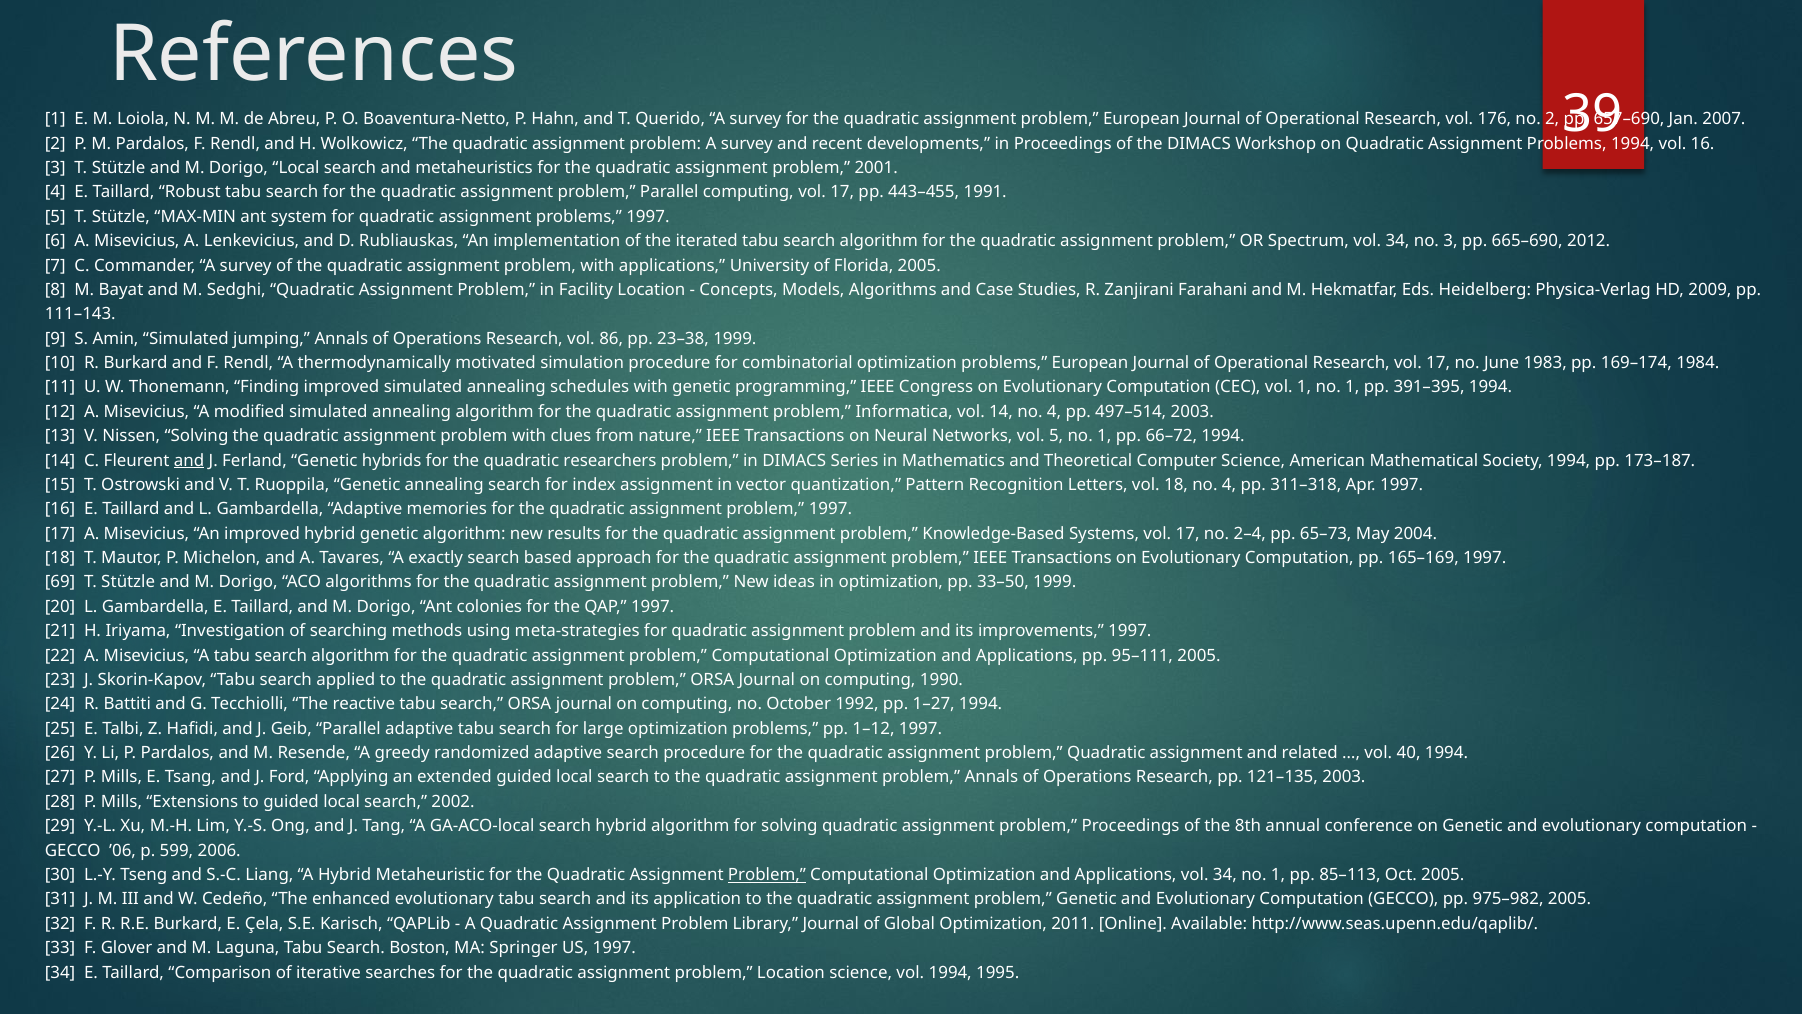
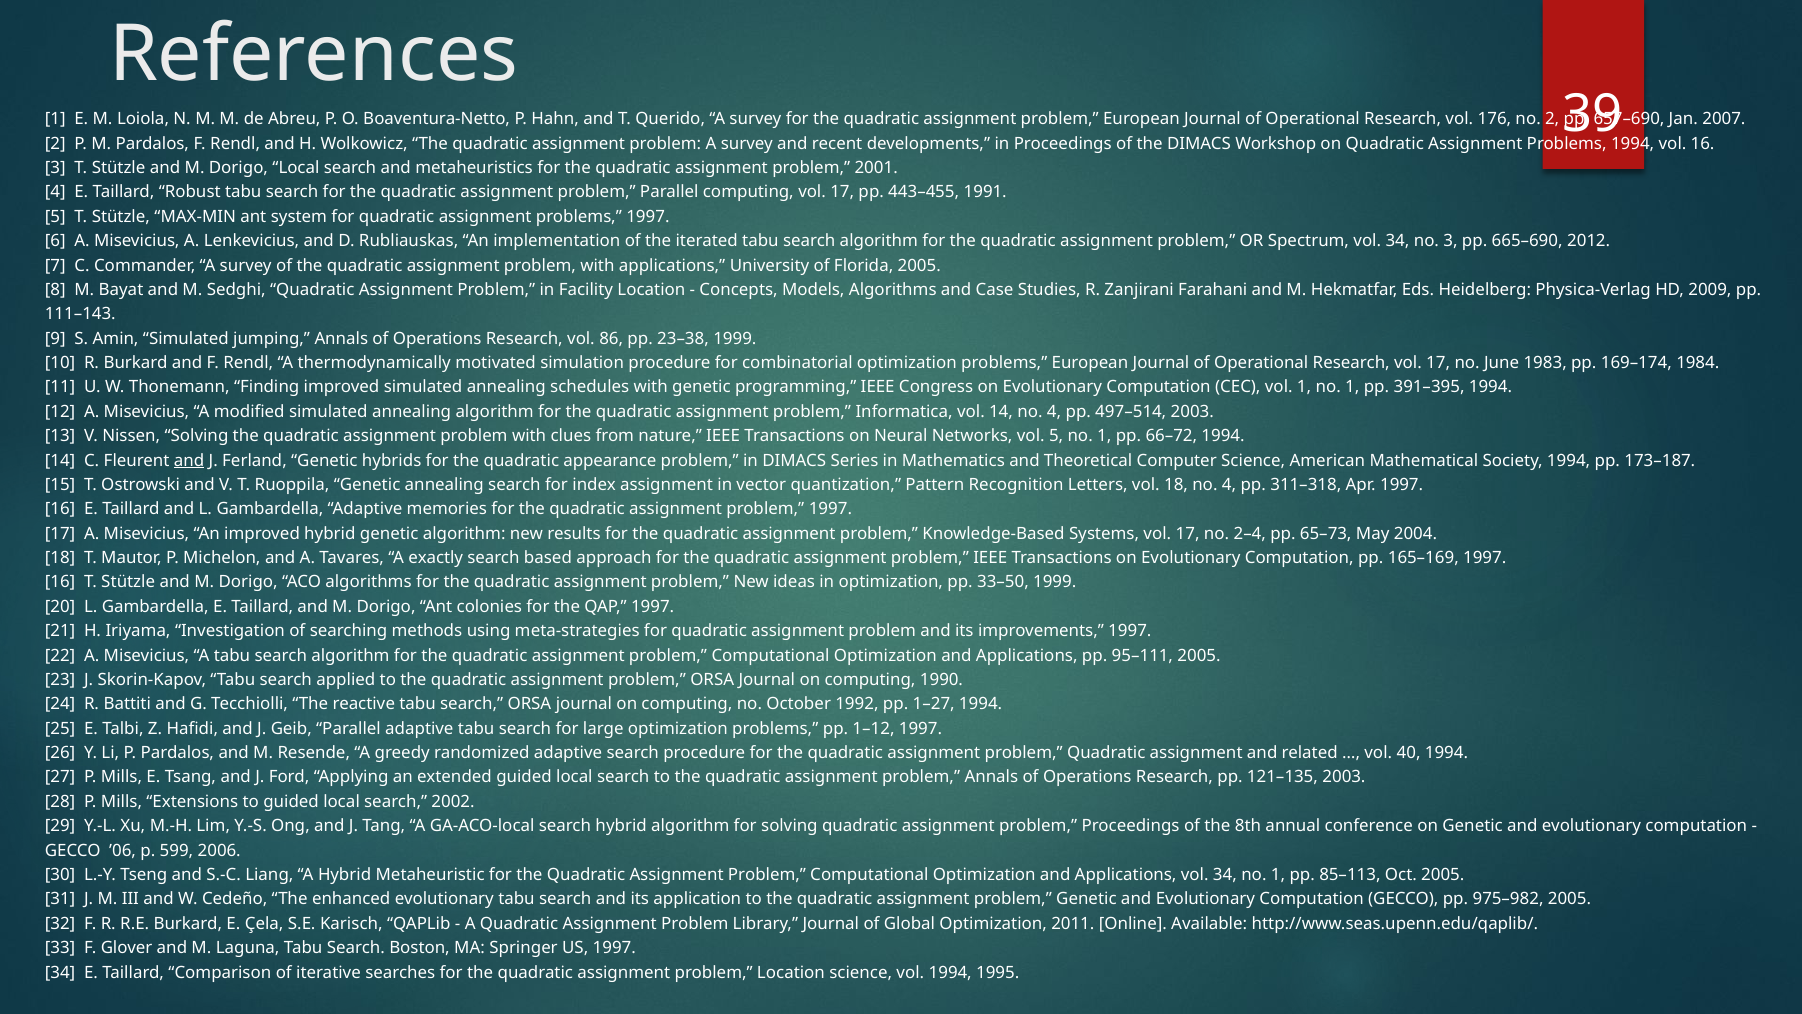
researchers: researchers -> appearance (610, 460)
69: 69 -> 16 (60, 582)
Problem underline: present -> none (767, 875)
